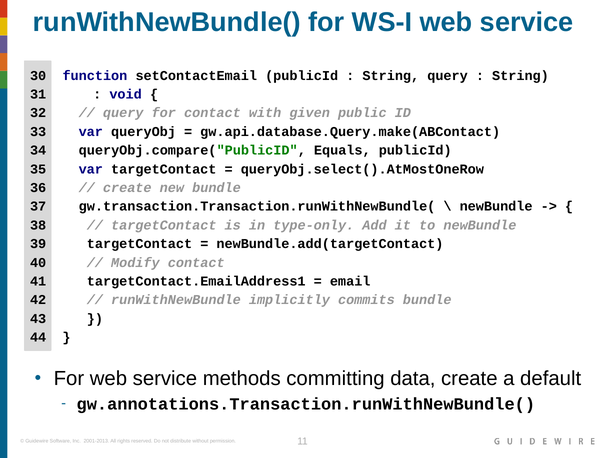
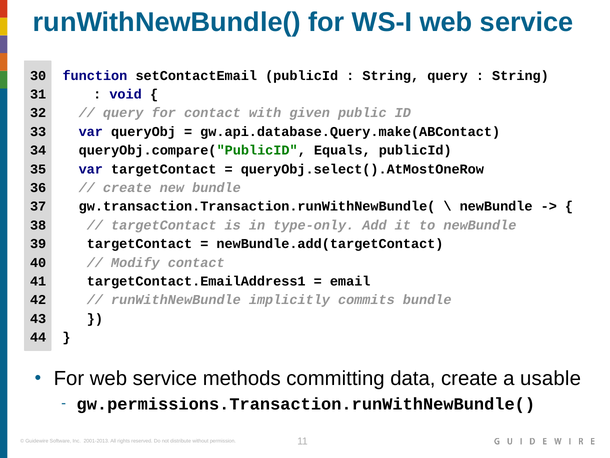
default: default -> usable (551, 378)
gw.annotations.Transaction.runWithNewBundle(: gw.annotations.Transaction.runWithNewBundle( -> gw.permissions.Transaction.runWithNewBundle( (306, 404)
